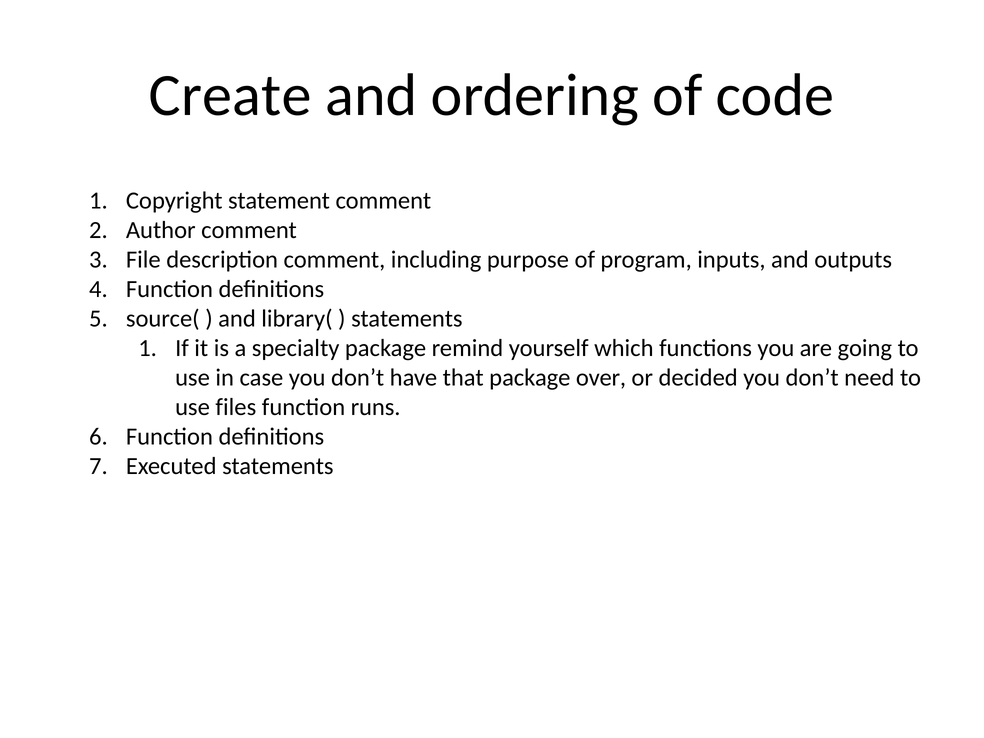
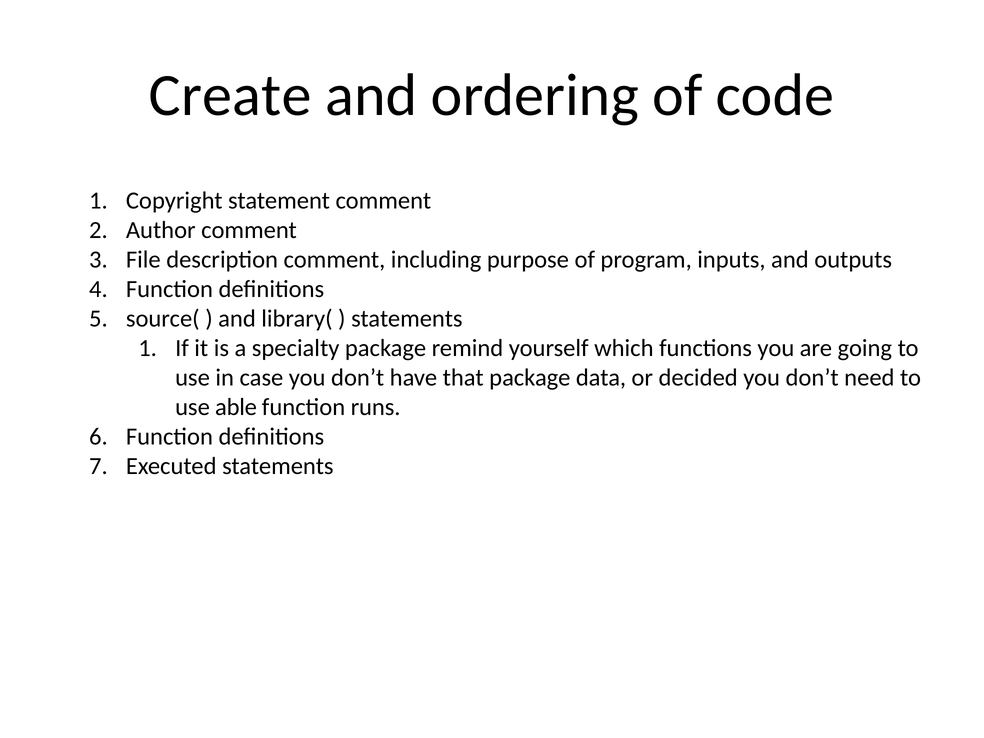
over: over -> data (601, 378)
files: files -> able (236, 407)
